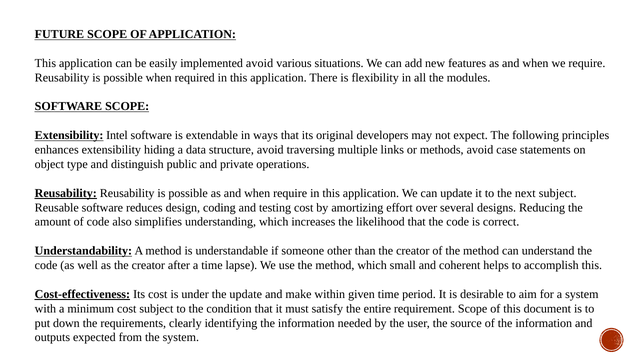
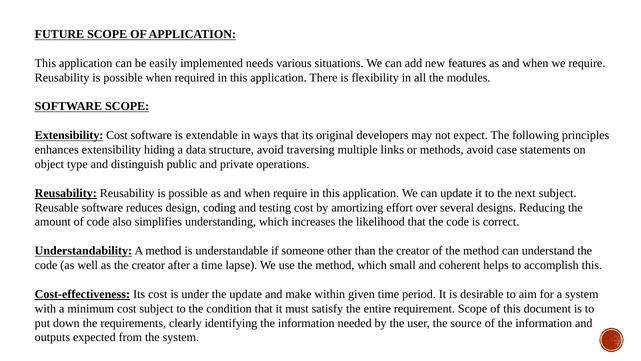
implemented avoid: avoid -> needs (260, 63)
Extensibility Intel: Intel -> Cost (117, 135)
